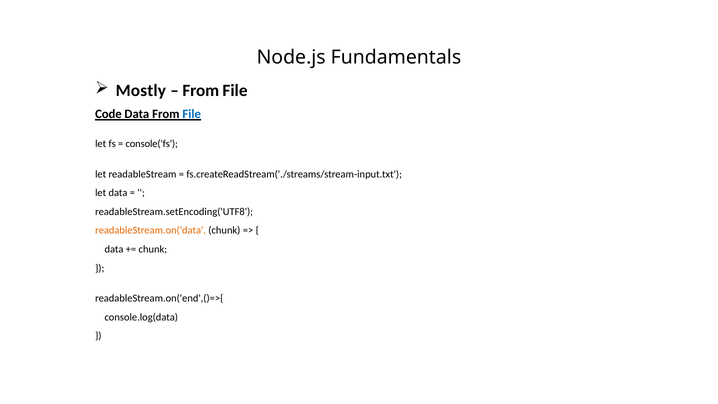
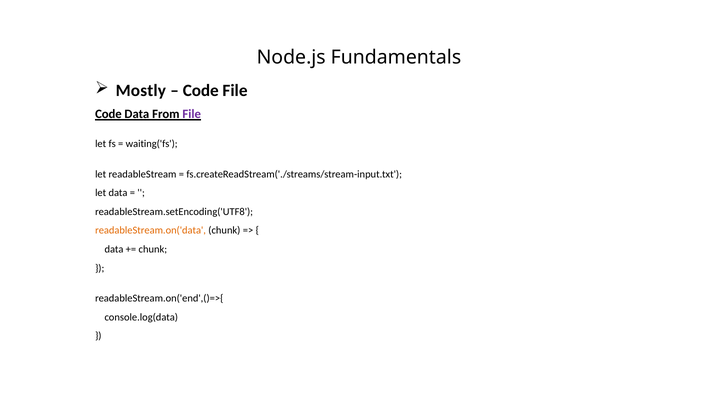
From: From -> Code (201, 91)
File colour: blue -> purple (192, 114)
console('fs: console('fs -> waiting('fs (152, 144)
